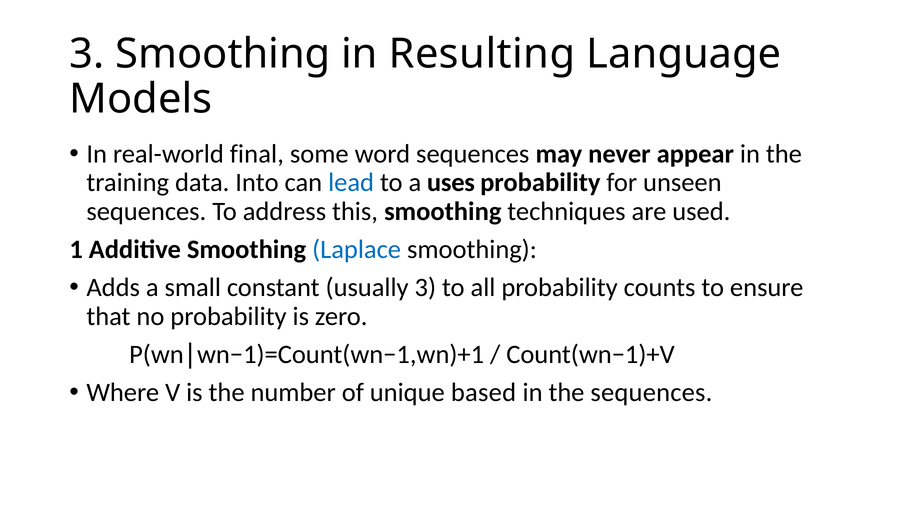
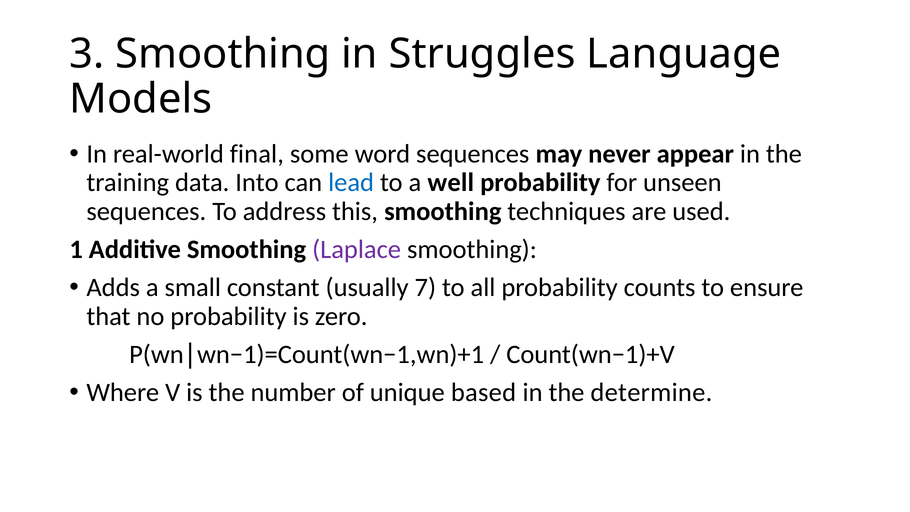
Resulting: Resulting -> Struggles (482, 54)
uses: uses -> well (451, 183)
Laplace colour: blue -> purple (357, 249)
usually 3: 3 -> 7 (425, 288)
the sequences: sequences -> determine (651, 392)
